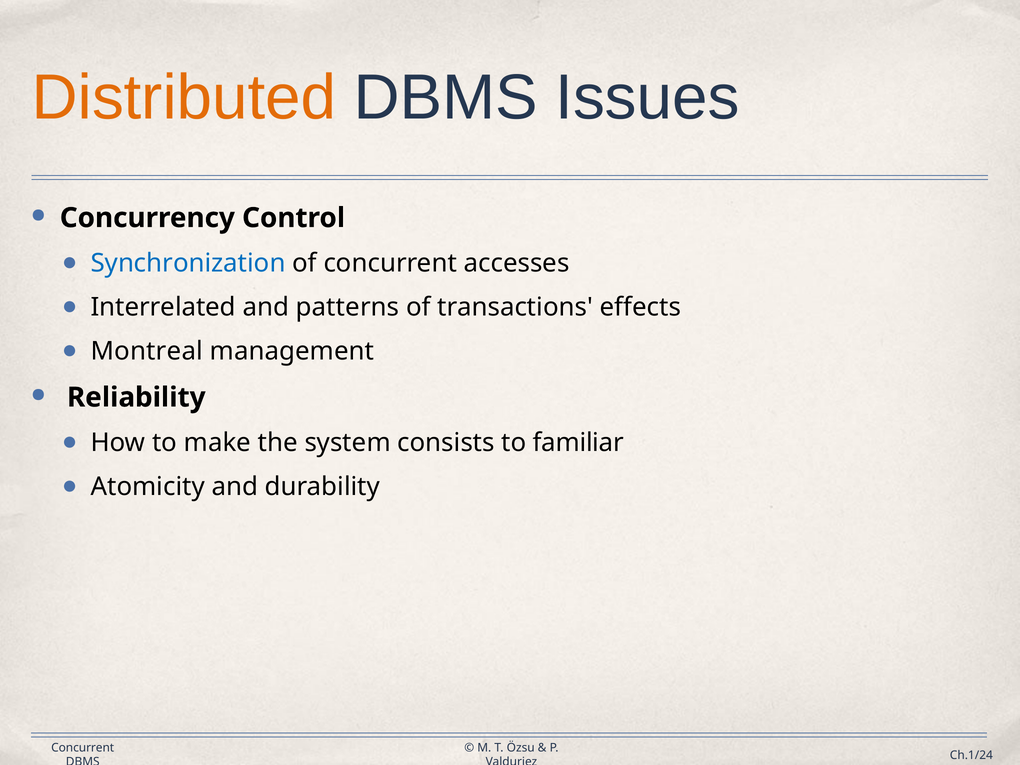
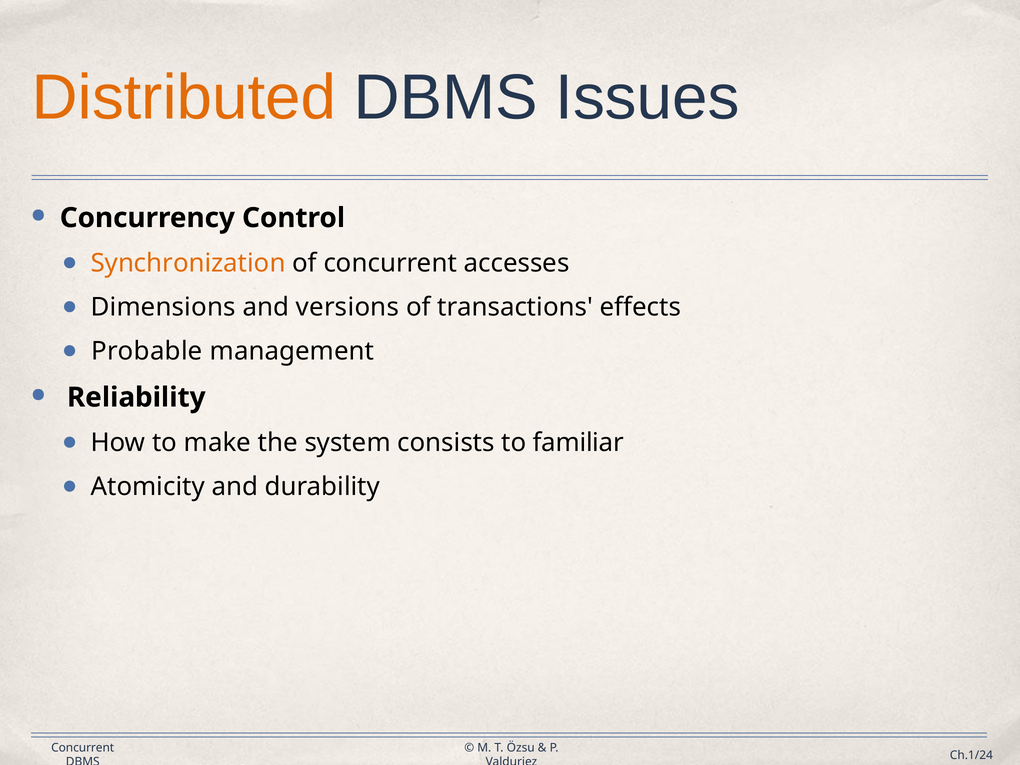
Synchronization colour: blue -> orange (188, 263)
Interrelated: Interrelated -> Dimensions (163, 307)
patterns: patterns -> versions (347, 307)
Montreal: Montreal -> Probable (147, 351)
